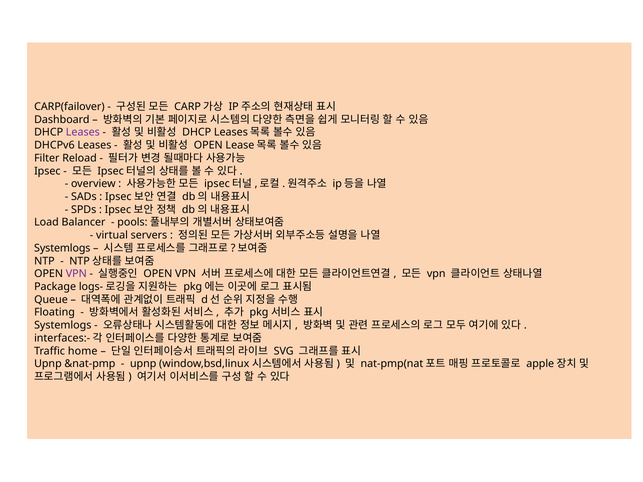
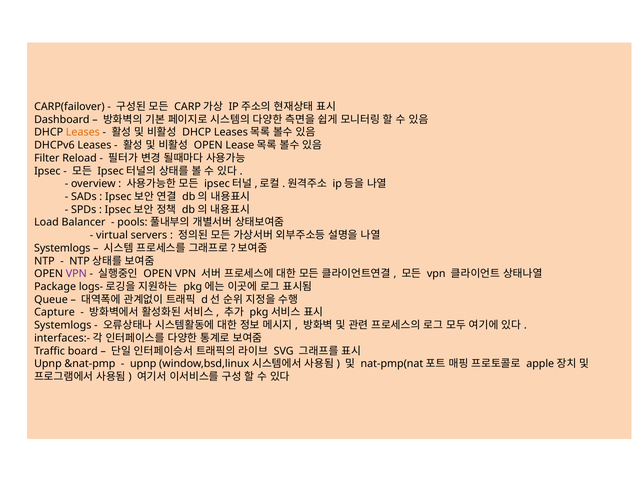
Leases colour: purple -> orange (83, 133)
Floating: Floating -> Capture (54, 313)
home: home -> board (83, 351)
